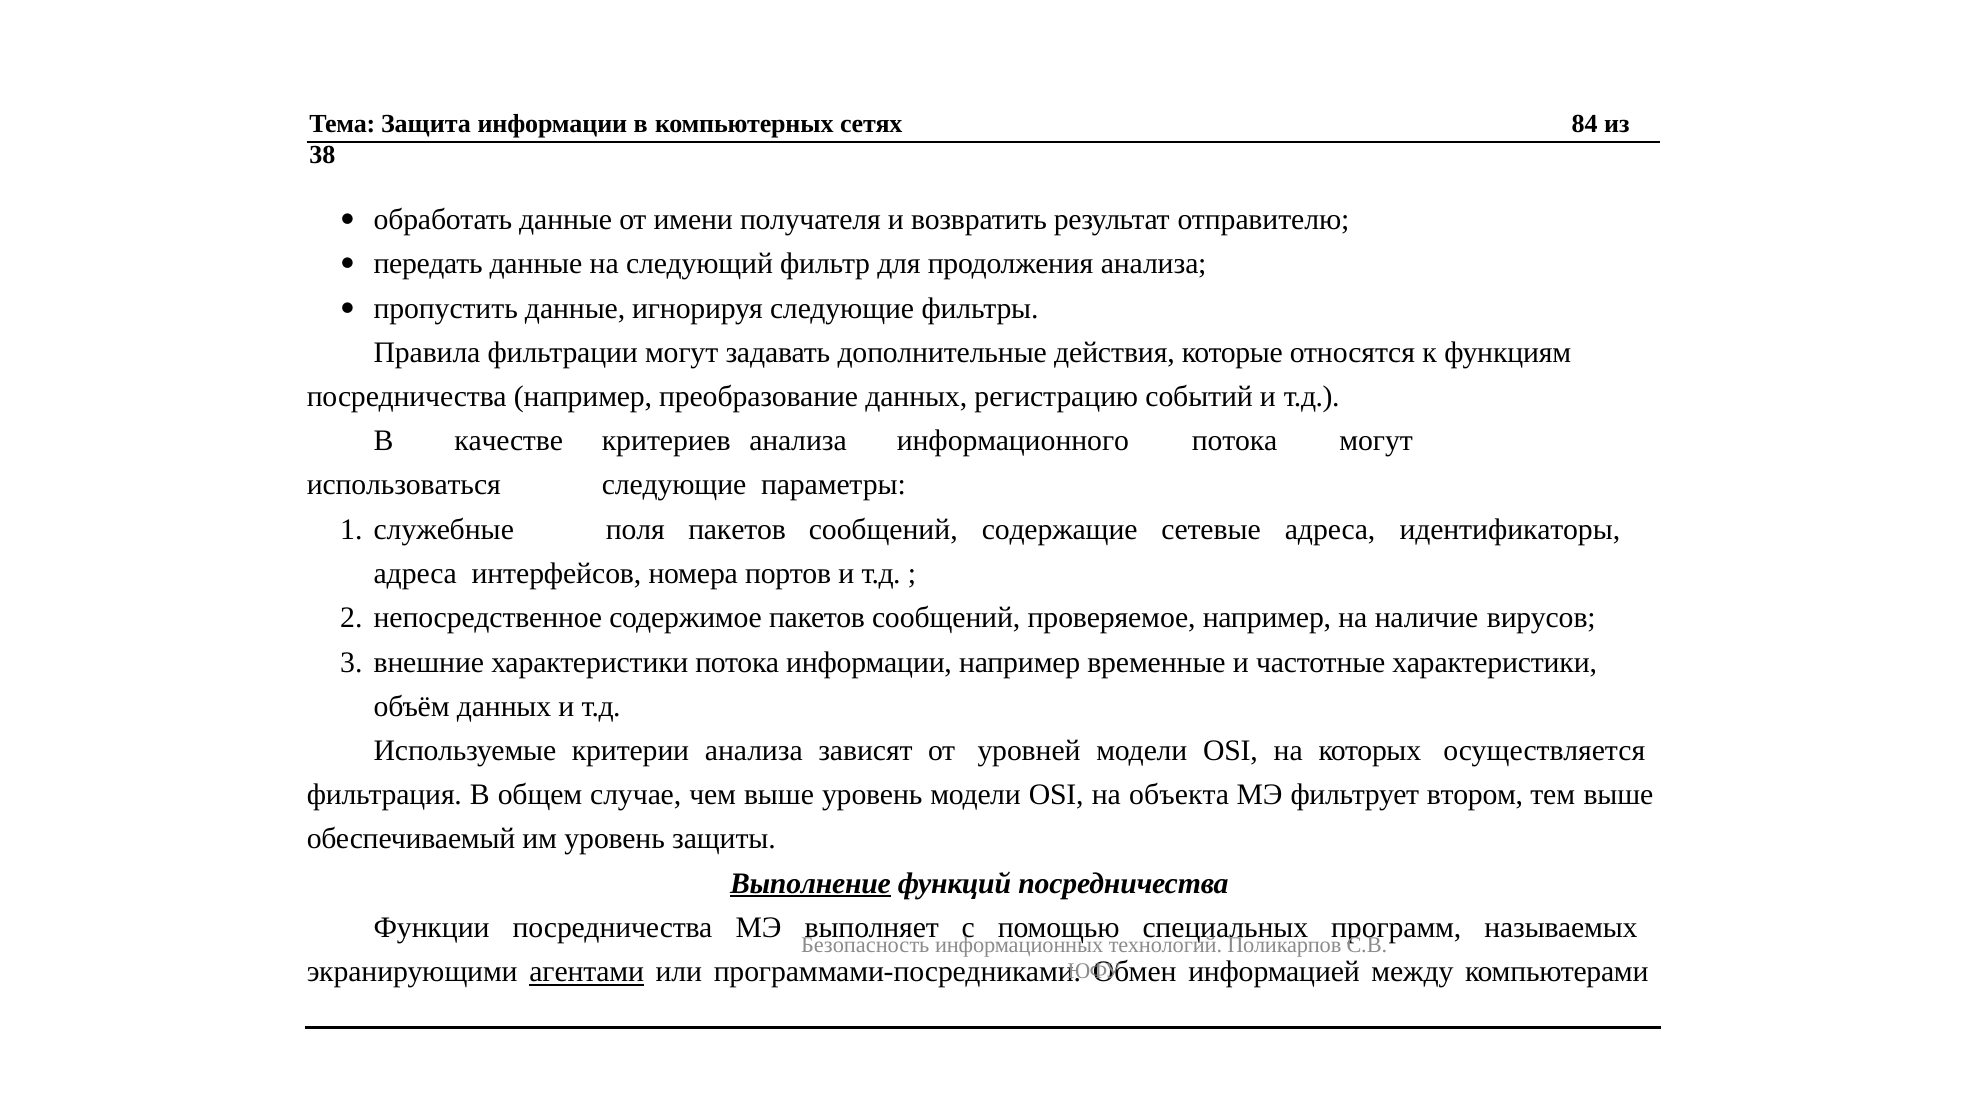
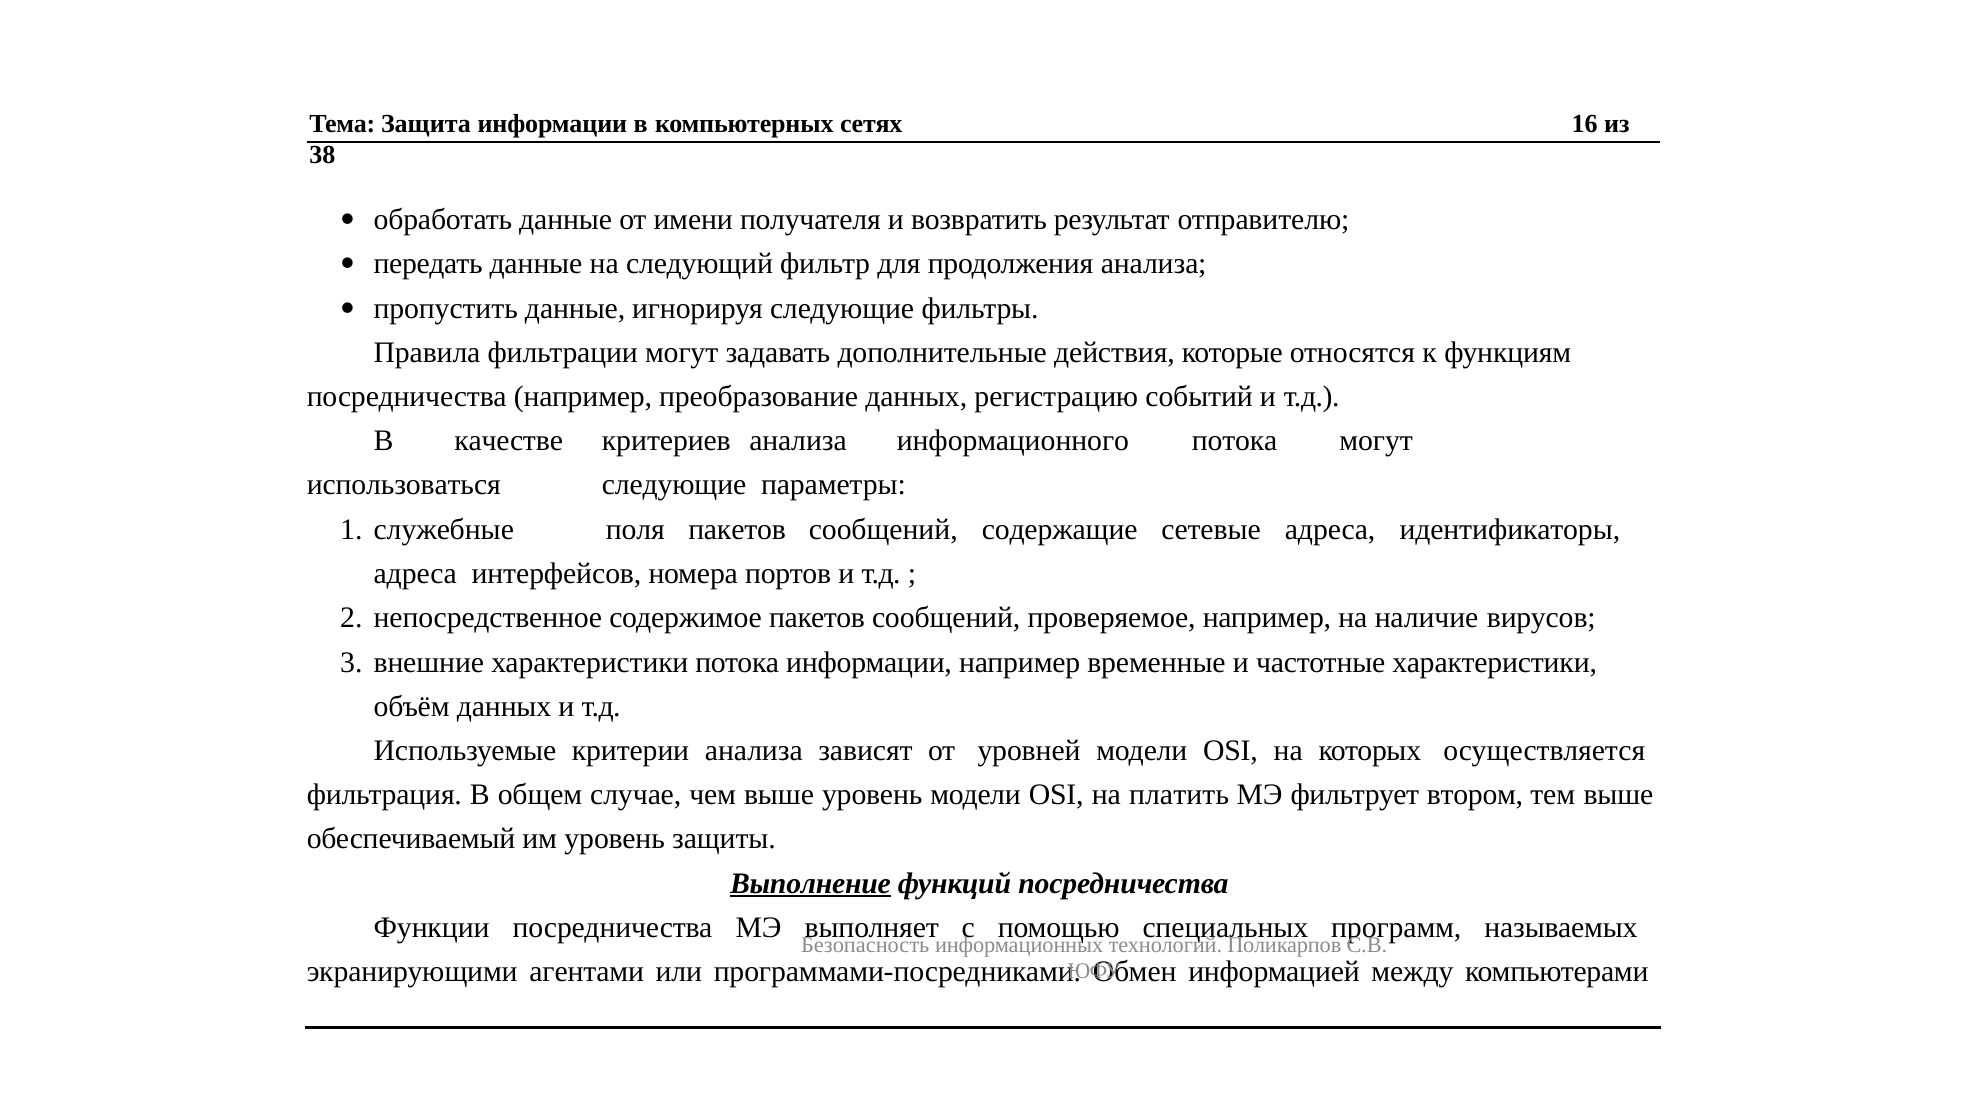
84: 84 -> 16 (1585, 124)
объекта: объекта -> платить (1179, 794)
агентами underline: present -> none (587, 971)
